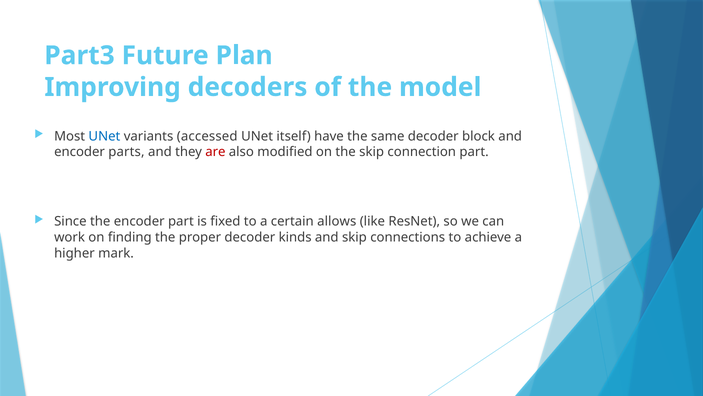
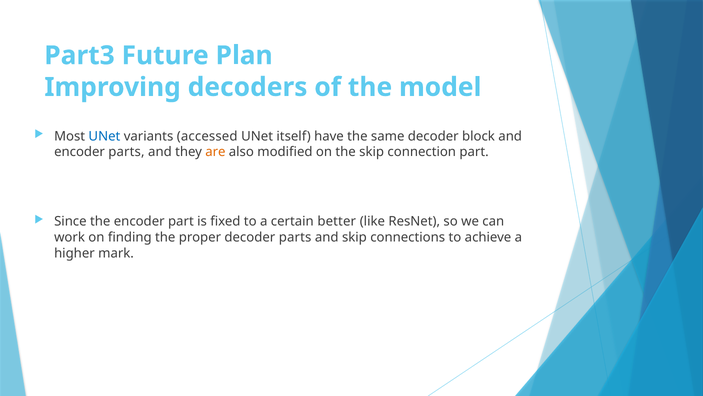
are colour: red -> orange (215, 152)
allows: allows -> better (337, 221)
decoder kinds: kinds -> parts (295, 237)
